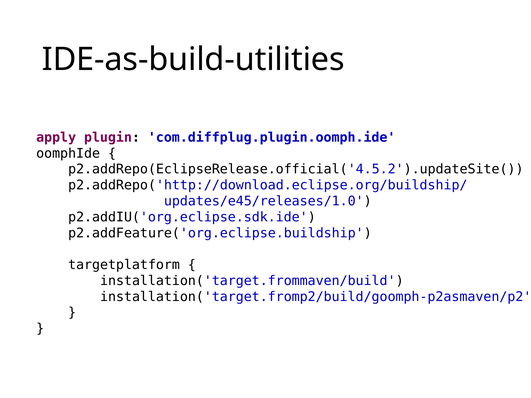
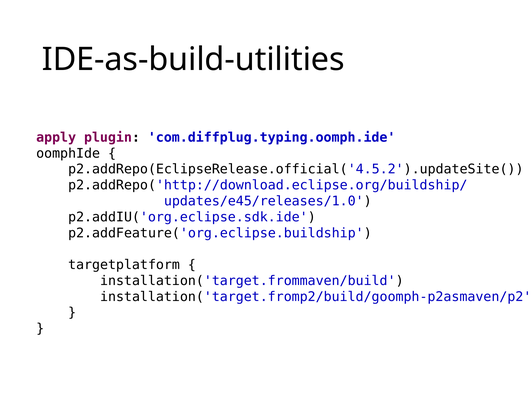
com.diffplug.plugin.oomph.ide: com.diffplug.plugin.oomph.ide -> com.diffplug.typing.oomph.ide (272, 138)
